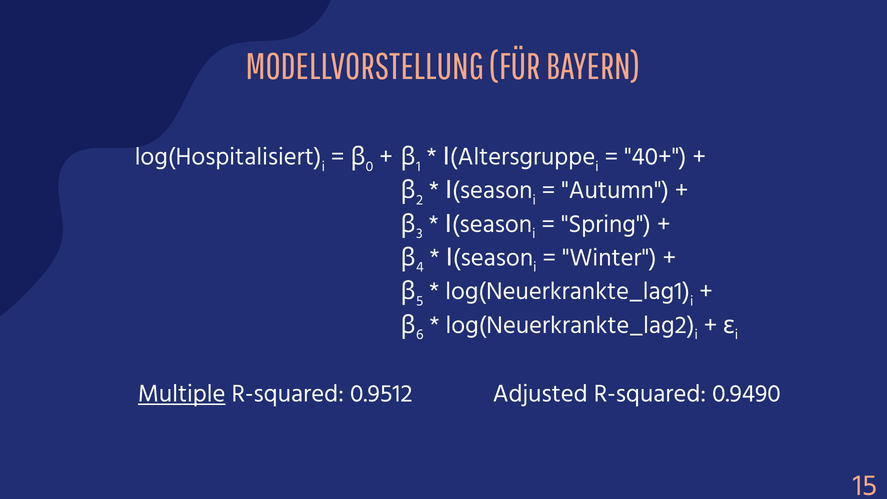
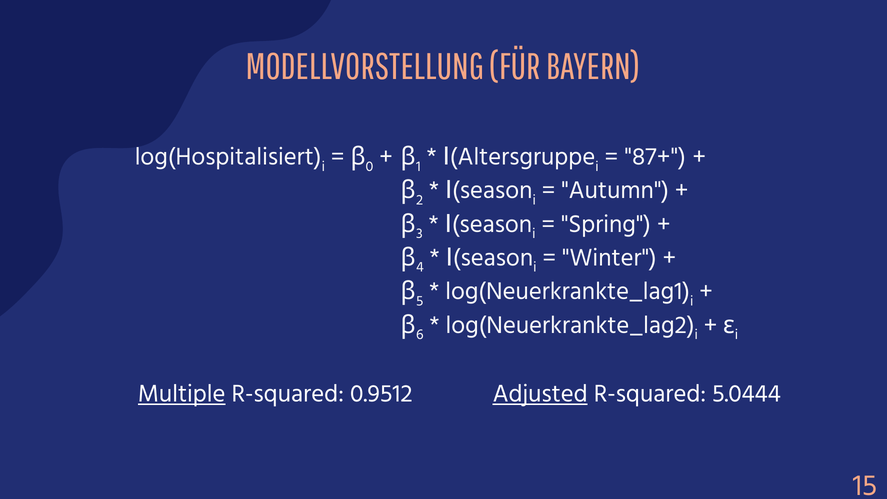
40+: 40+ -> 87+ (655, 157)
Adjusted underline: none -> present (540, 394)
0.9490: 0.9490 -> 5.0444 (746, 394)
